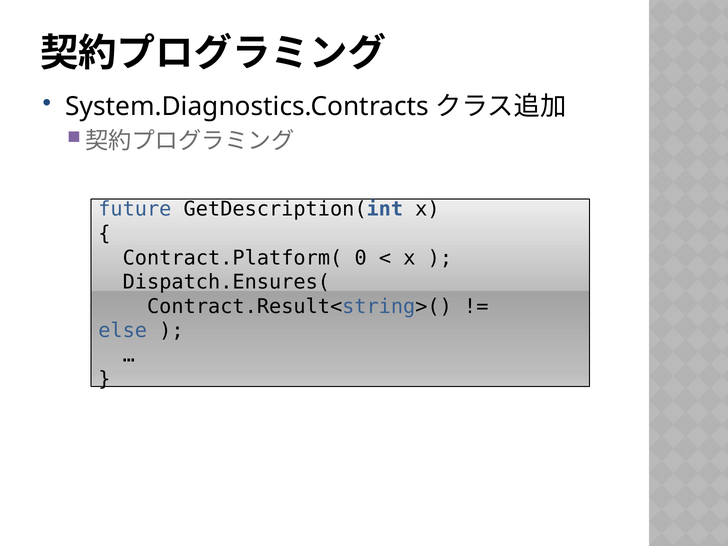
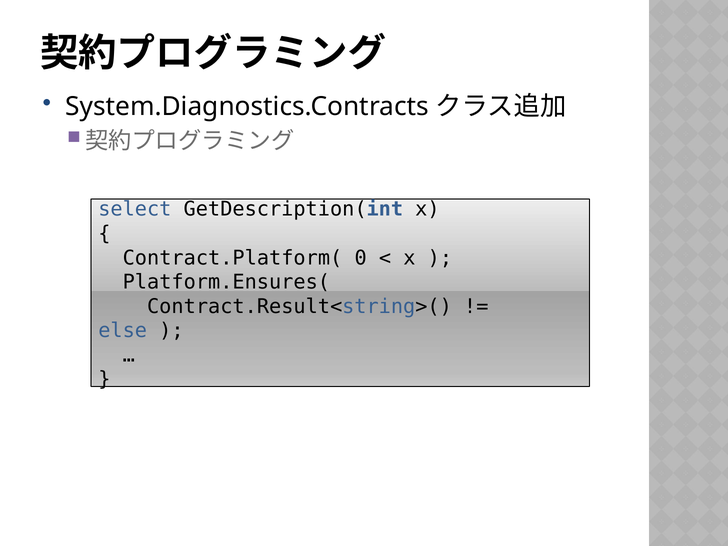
future: future -> select (135, 209)
Dispatch.Ensures(: Dispatch.Ensures( -> Platform.Ensures( (226, 282)
